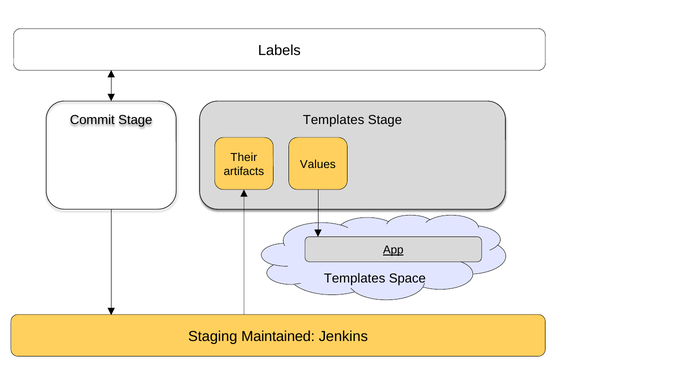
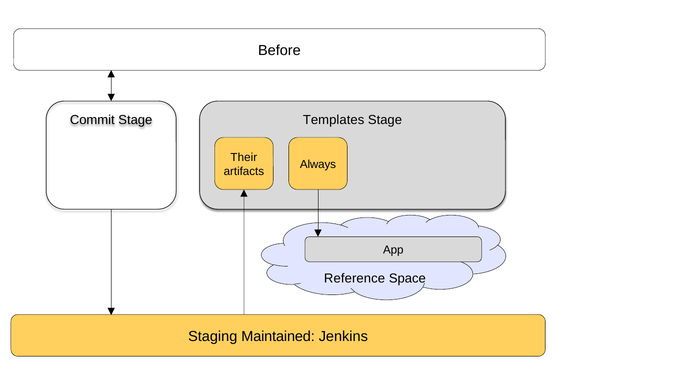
Labels: Labels -> Before (279, 50)
Values: Values -> Always (318, 164)
App underline: present -> none (393, 250)
Templates: Templates -> Reference (355, 278)
